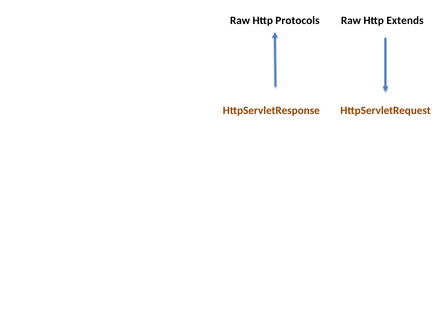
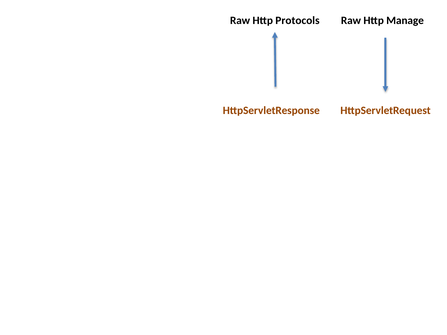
Extends: Extends -> Manage (405, 20)
